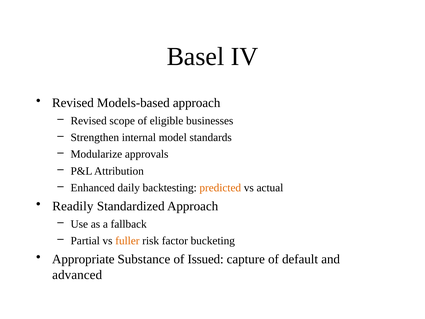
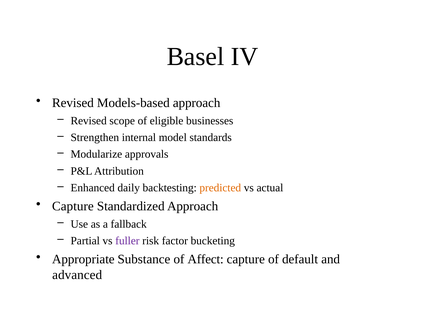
Readily: Readily -> Capture (73, 206)
fuller colour: orange -> purple (127, 241)
Issued: Issued -> Affect (206, 259)
